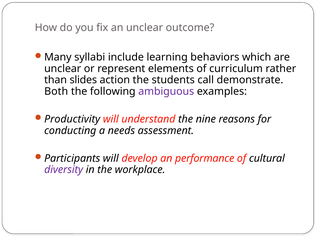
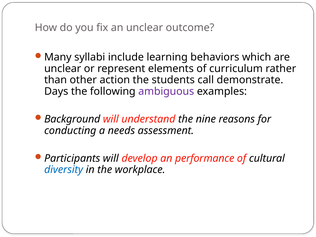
slides: slides -> other (83, 80)
Both: Both -> Days (56, 91)
Productivity: Productivity -> Background (72, 119)
diversity colour: purple -> blue (64, 170)
